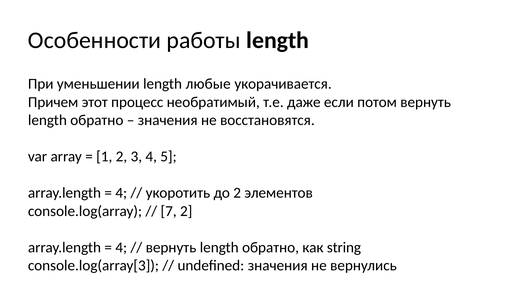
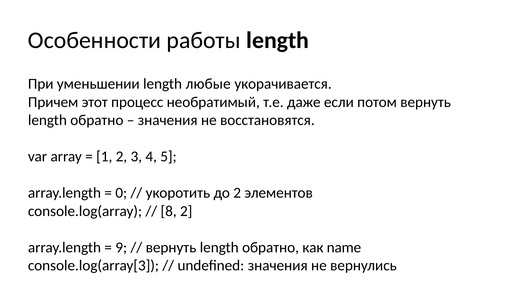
4: 4 -> 0 (121, 193)
7: 7 -> 8 (169, 211)
4: 4 -> 9 (121, 248)
string: string -> name (344, 248)
